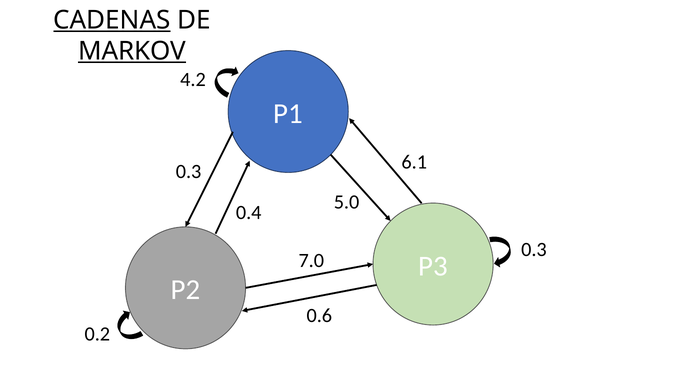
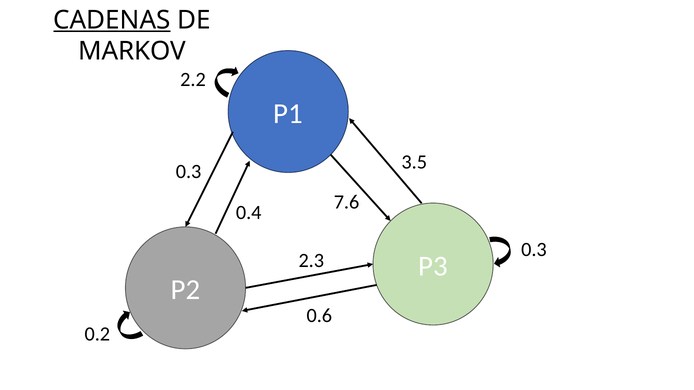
MARKOV underline: present -> none (132, 51)
4.2: 4.2 -> 2.2 (193, 80)
6.1: 6.1 -> 3.5 (414, 162)
5.0: 5.0 -> 7.6 (347, 202)
7.0: 7.0 -> 2.3 (311, 261)
